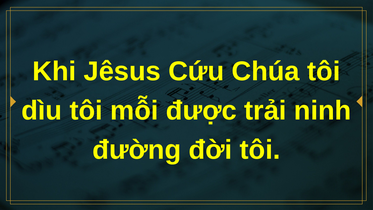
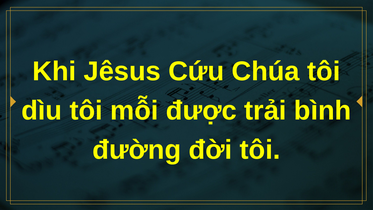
ninh: ninh -> bình (323, 111)
